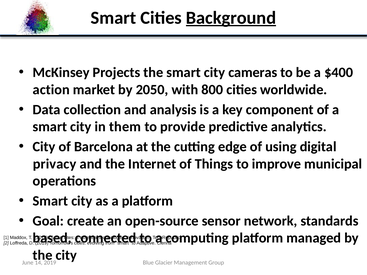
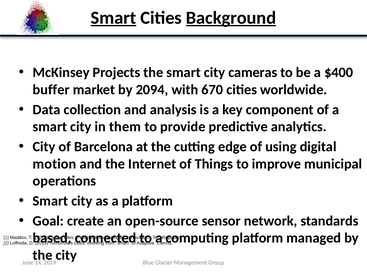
Smart underline: none -> present (113, 18)
action: action -> buffer (51, 90)
2050: 2050 -> 2094 (152, 90)
800: 800 -> 670 (212, 90)
privacy: privacy -> motion (55, 164)
